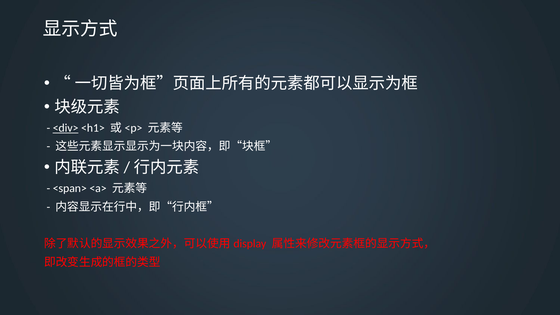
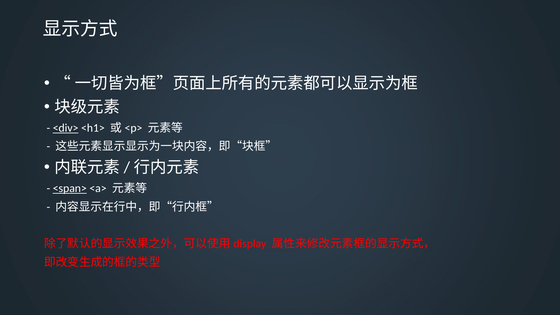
<span> underline: none -> present (70, 188)
